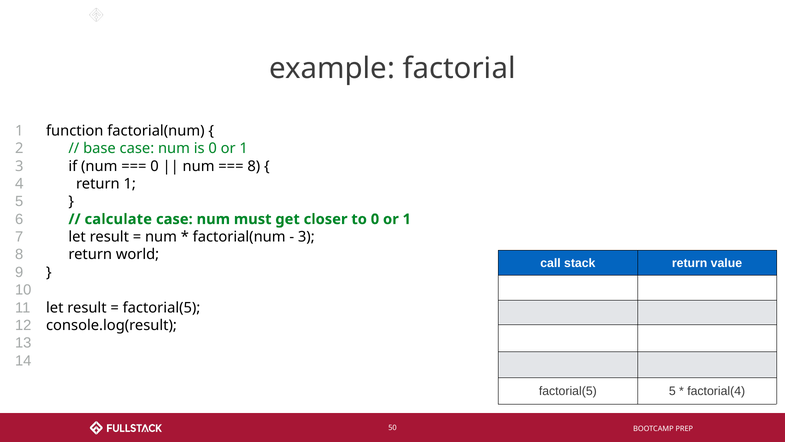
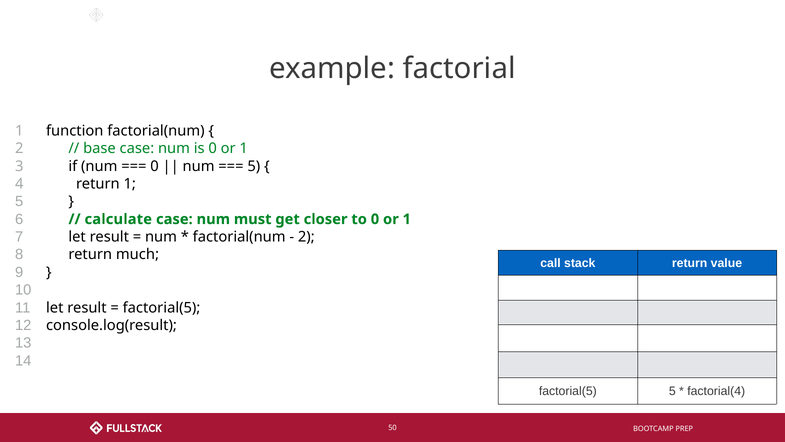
8: 8 -> 5 (254, 166)
3: 3 -> 2 (306, 237)
world: world -> much (137, 254)
